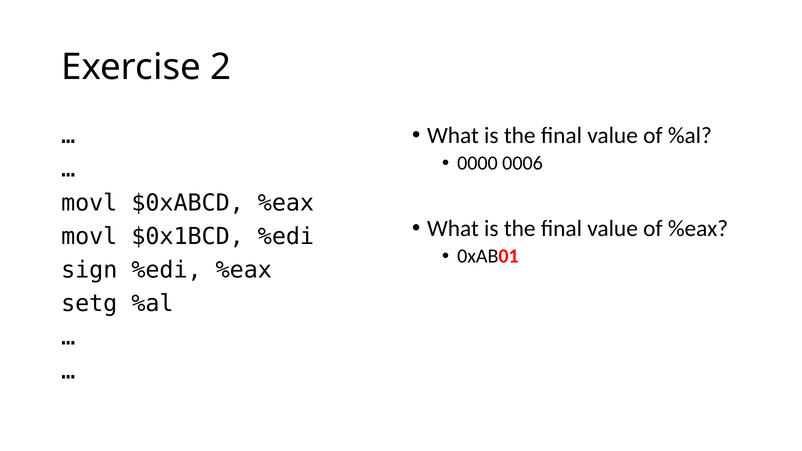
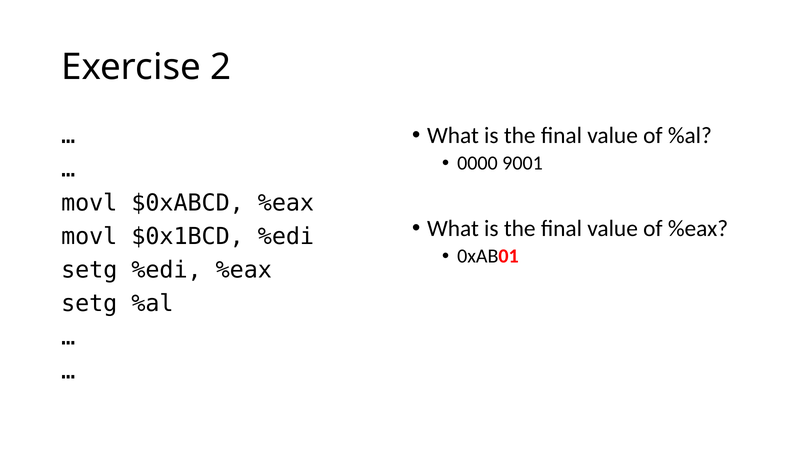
0006: 0006 -> 9001 (523, 163)
sign: sign -> setg (89, 270)
